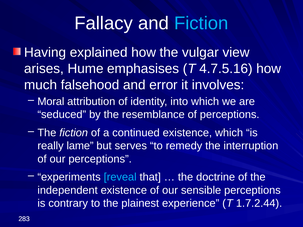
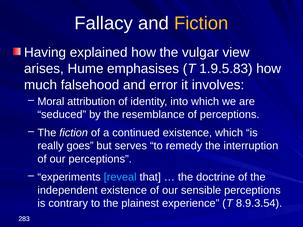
Fiction colour: light blue -> yellow (201, 23)
4.7.5.16: 4.7.5.16 -> 1.9.5.83 (226, 69)
lame: lame -> goes (80, 146)
1.7.2.44: 1.7.2.44 -> 8.9.3.54 (259, 204)
